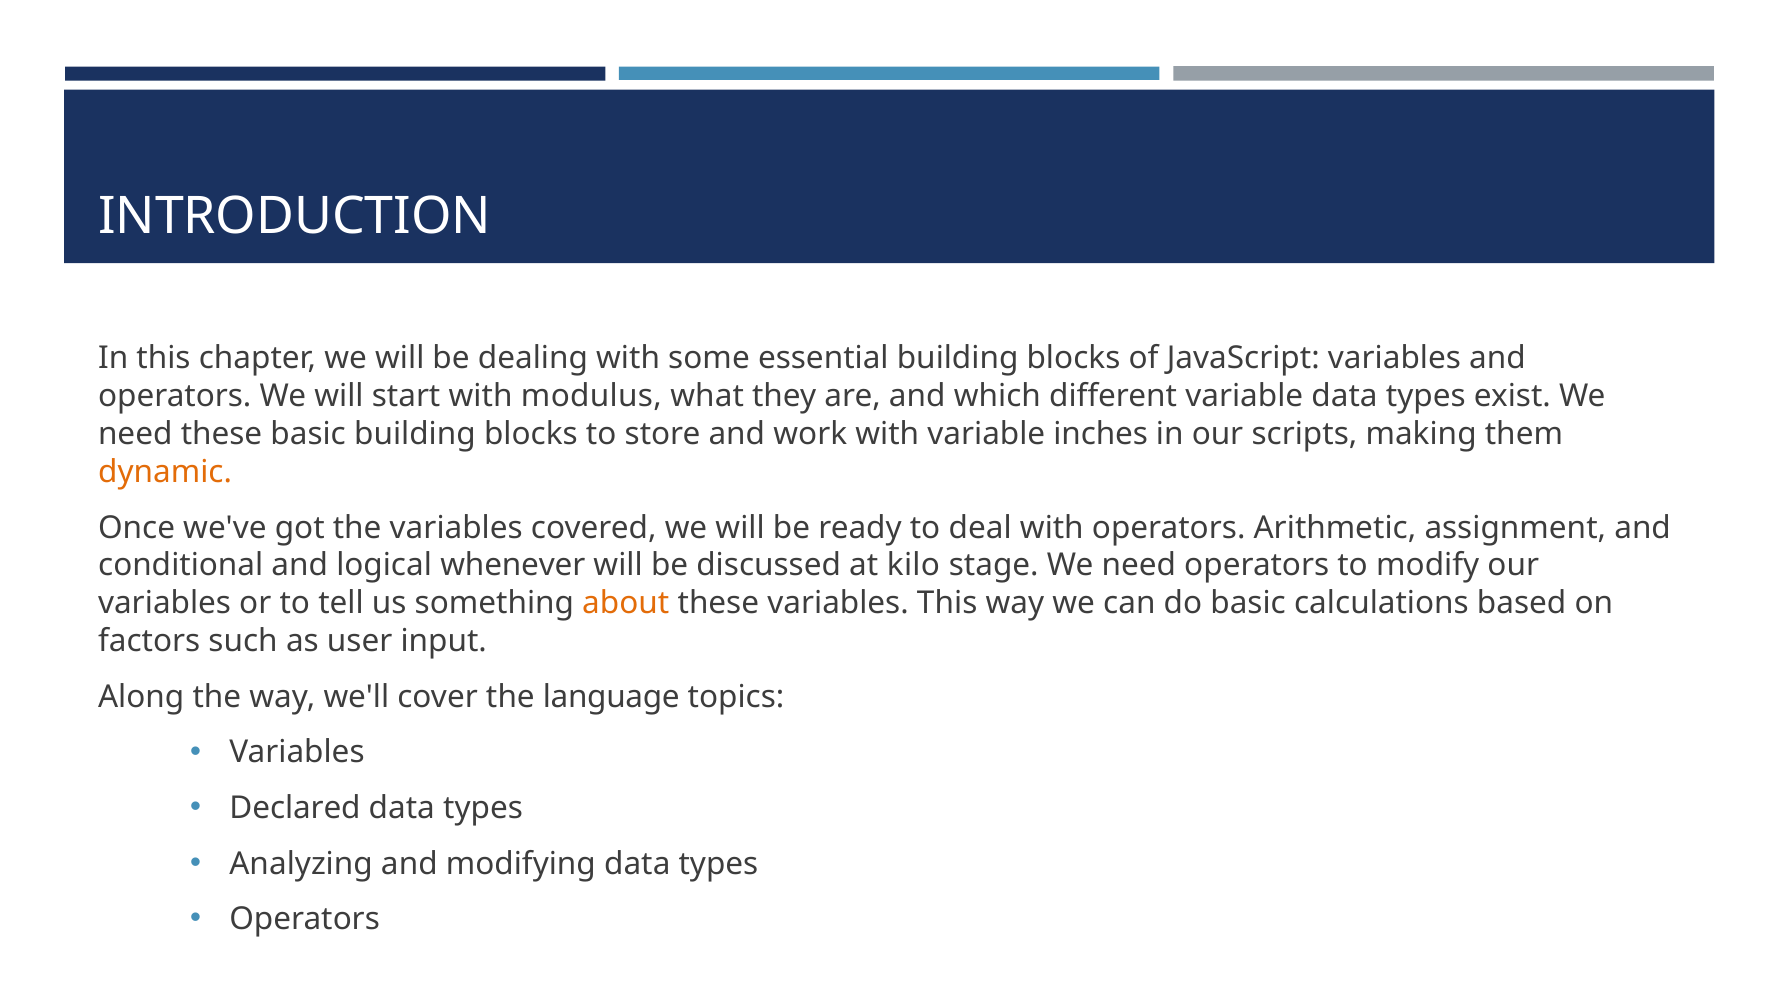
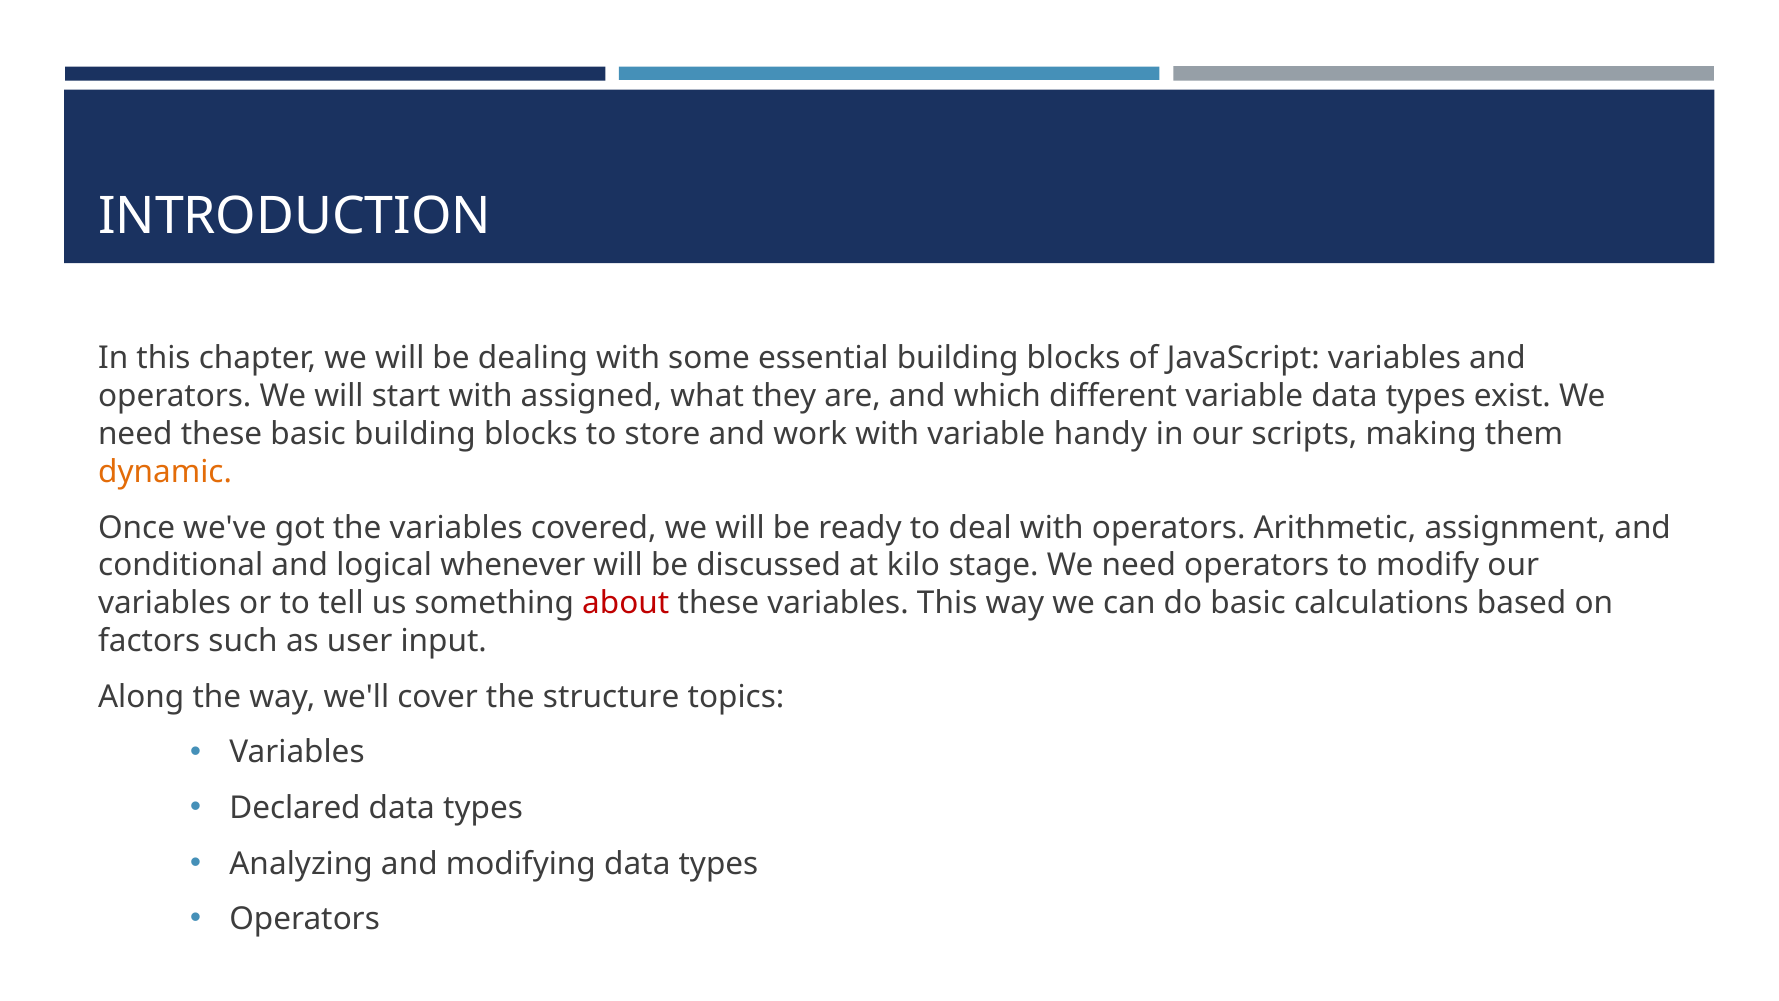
modulus: modulus -> assigned (591, 396)
inches: inches -> handy (1100, 434)
about colour: orange -> red (626, 603)
language: language -> structure (611, 697)
